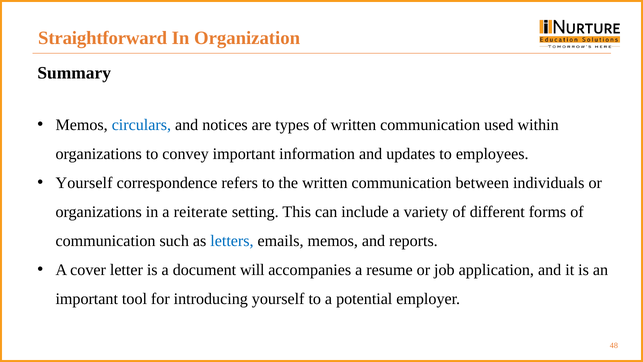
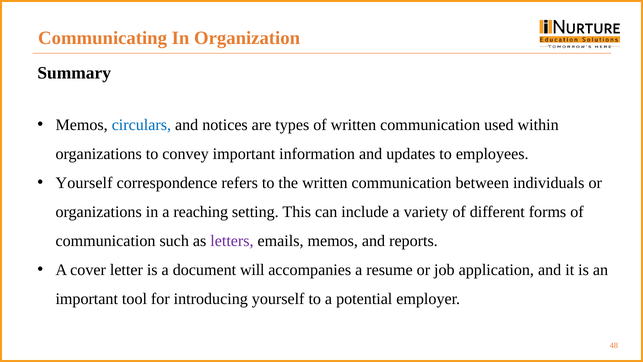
Straightforward: Straightforward -> Communicating (103, 38)
reiterate: reiterate -> reaching (201, 212)
letters colour: blue -> purple (232, 241)
